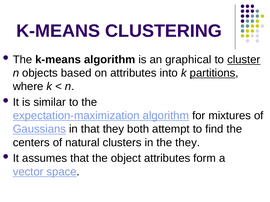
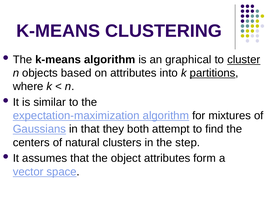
the they: they -> step (188, 143)
